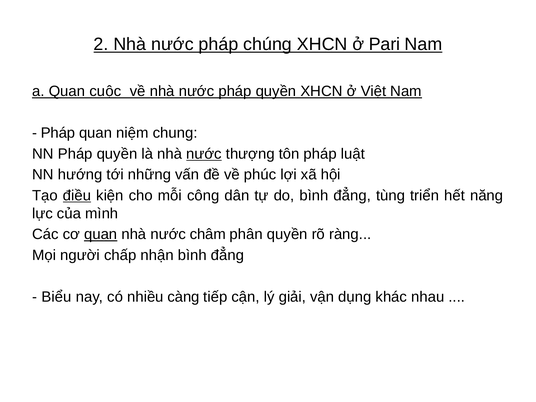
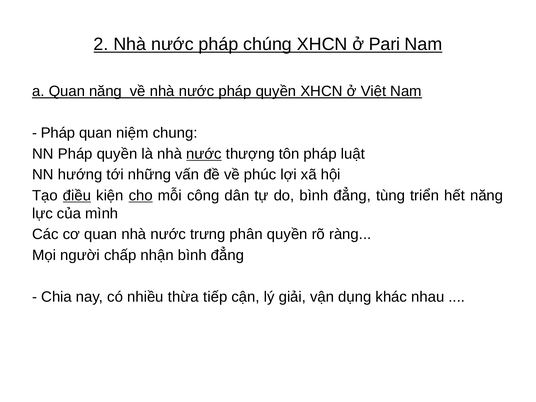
Quan cuộc: cuộc -> năng (105, 91)
cho underline: none -> present (141, 196)
quan underline: present -> none (101, 234)
châm: châm -> trưng (208, 234)
Biểu: Biểu -> Chia (57, 297)
càng: càng -> thừa (183, 297)
